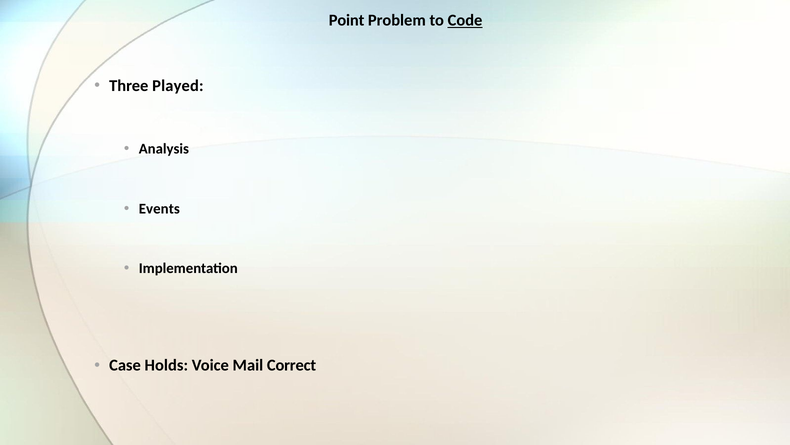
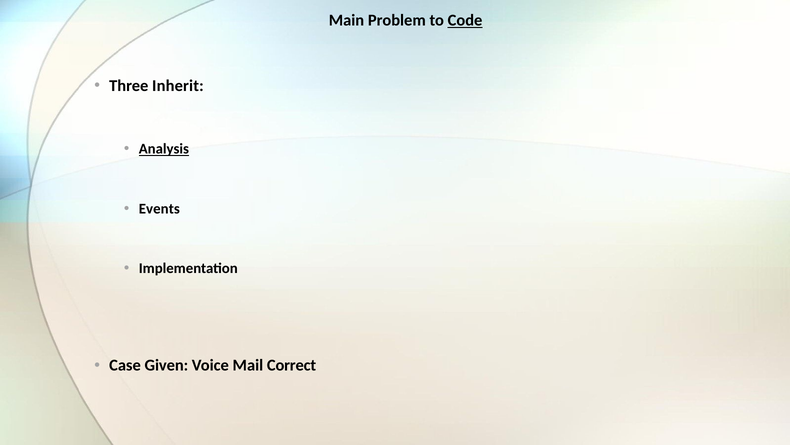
Point: Point -> Main (346, 20)
Played: Played -> Inherit (178, 85)
Analysis underline: none -> present (164, 149)
Holds: Holds -> Given (166, 365)
